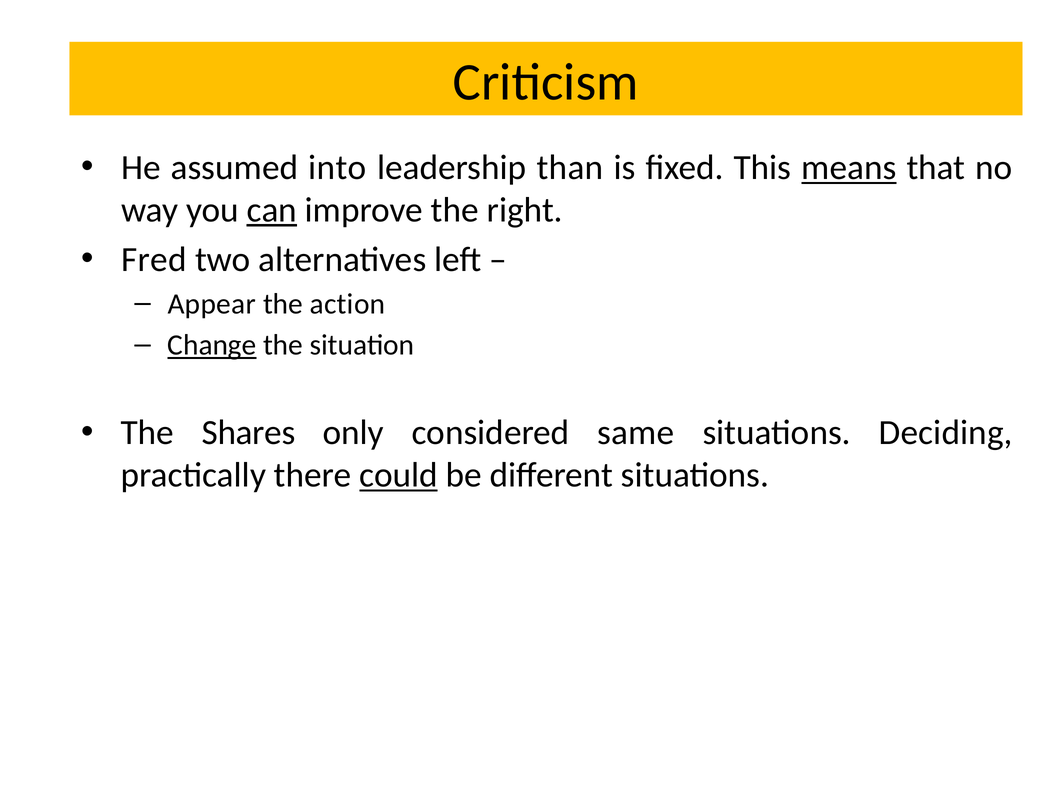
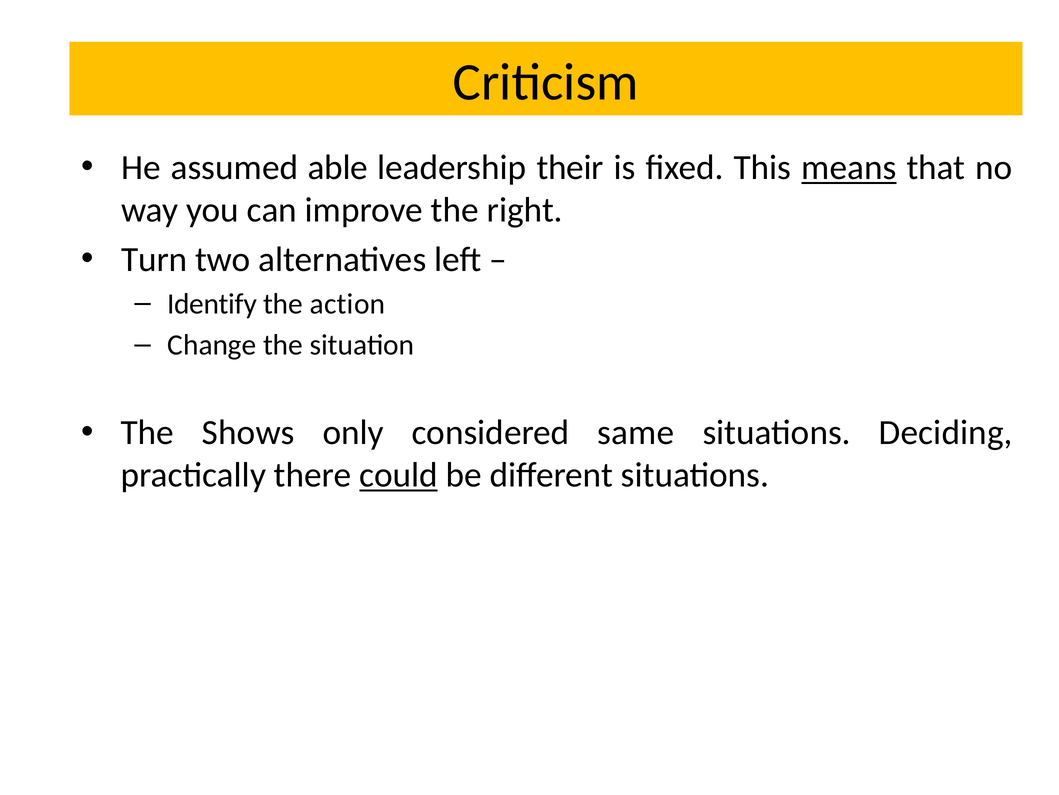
into: into -> able (338, 168)
than: than -> their (570, 168)
can underline: present -> none (272, 210)
Fred: Fred -> Turn (154, 259)
Appear: Appear -> Identify (212, 304)
Change underline: present -> none (212, 345)
Shares: Shares -> Shows (248, 432)
